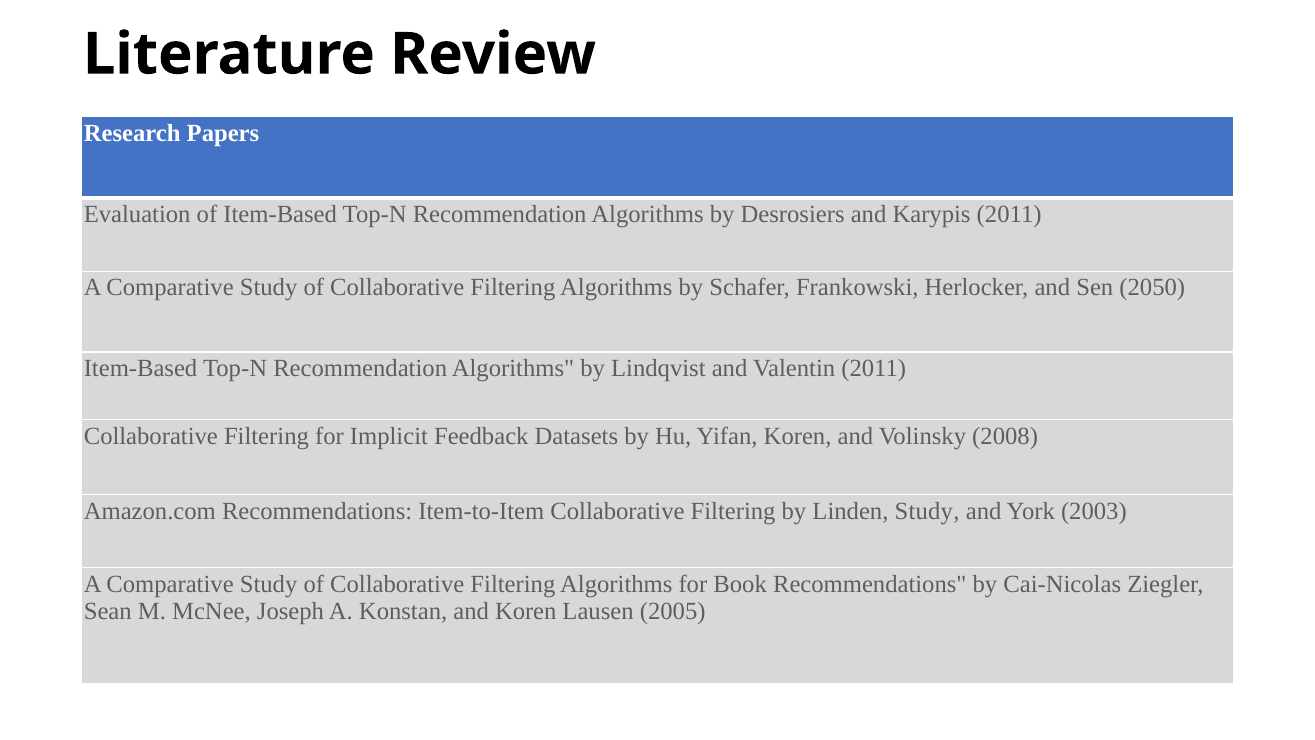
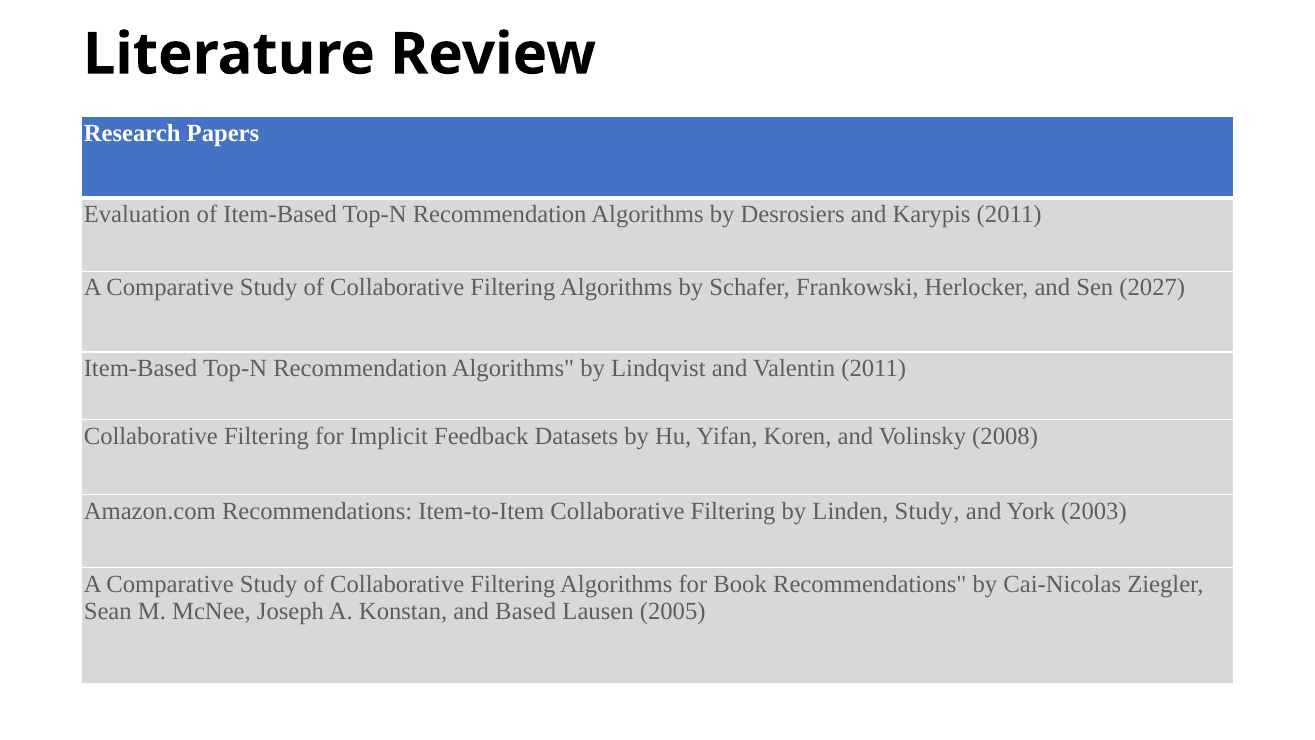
2050: 2050 -> 2027 (1152, 287)
and Koren: Koren -> Based (526, 611)
